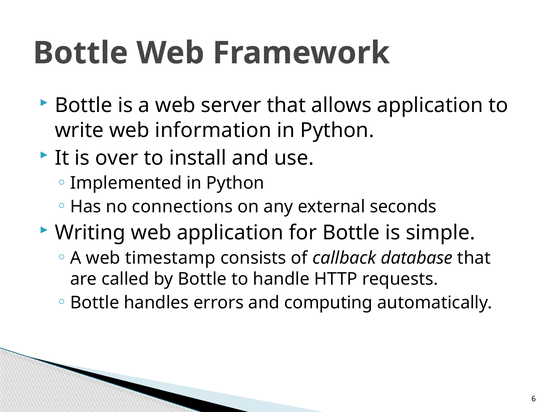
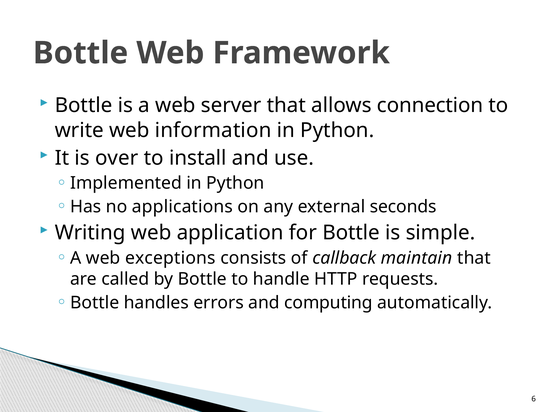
allows application: application -> connection (430, 105)
connections: connections -> applications (182, 207)
timestamp: timestamp -> exceptions (170, 258)
database: database -> maintain (417, 258)
